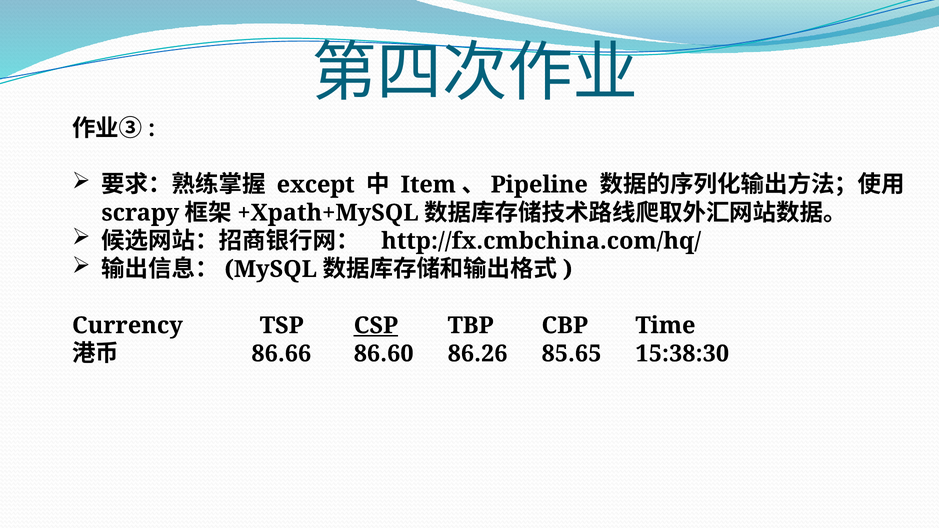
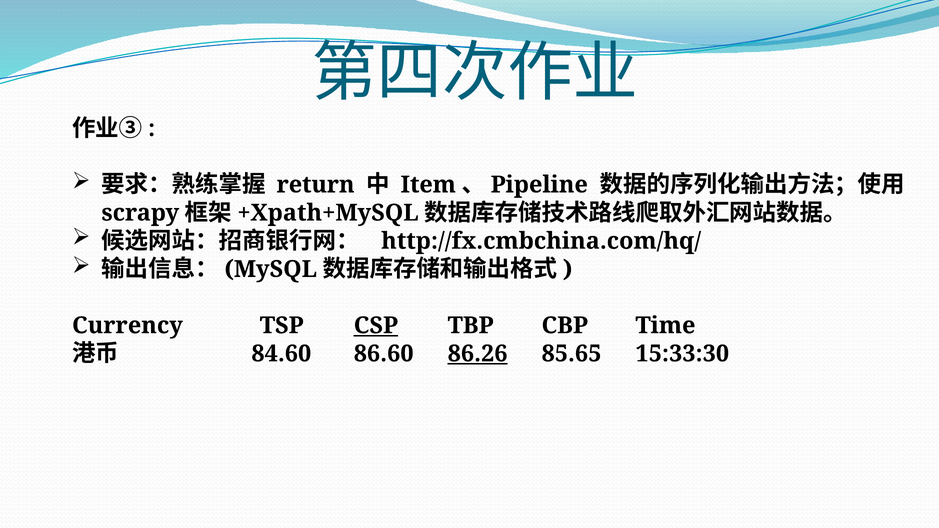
except: except -> return (316, 185)
86.66: 86.66 -> 84.60 (281, 354)
86.26 underline: none -> present (478, 354)
15:38:30: 15:38:30 -> 15:33:30 (682, 354)
